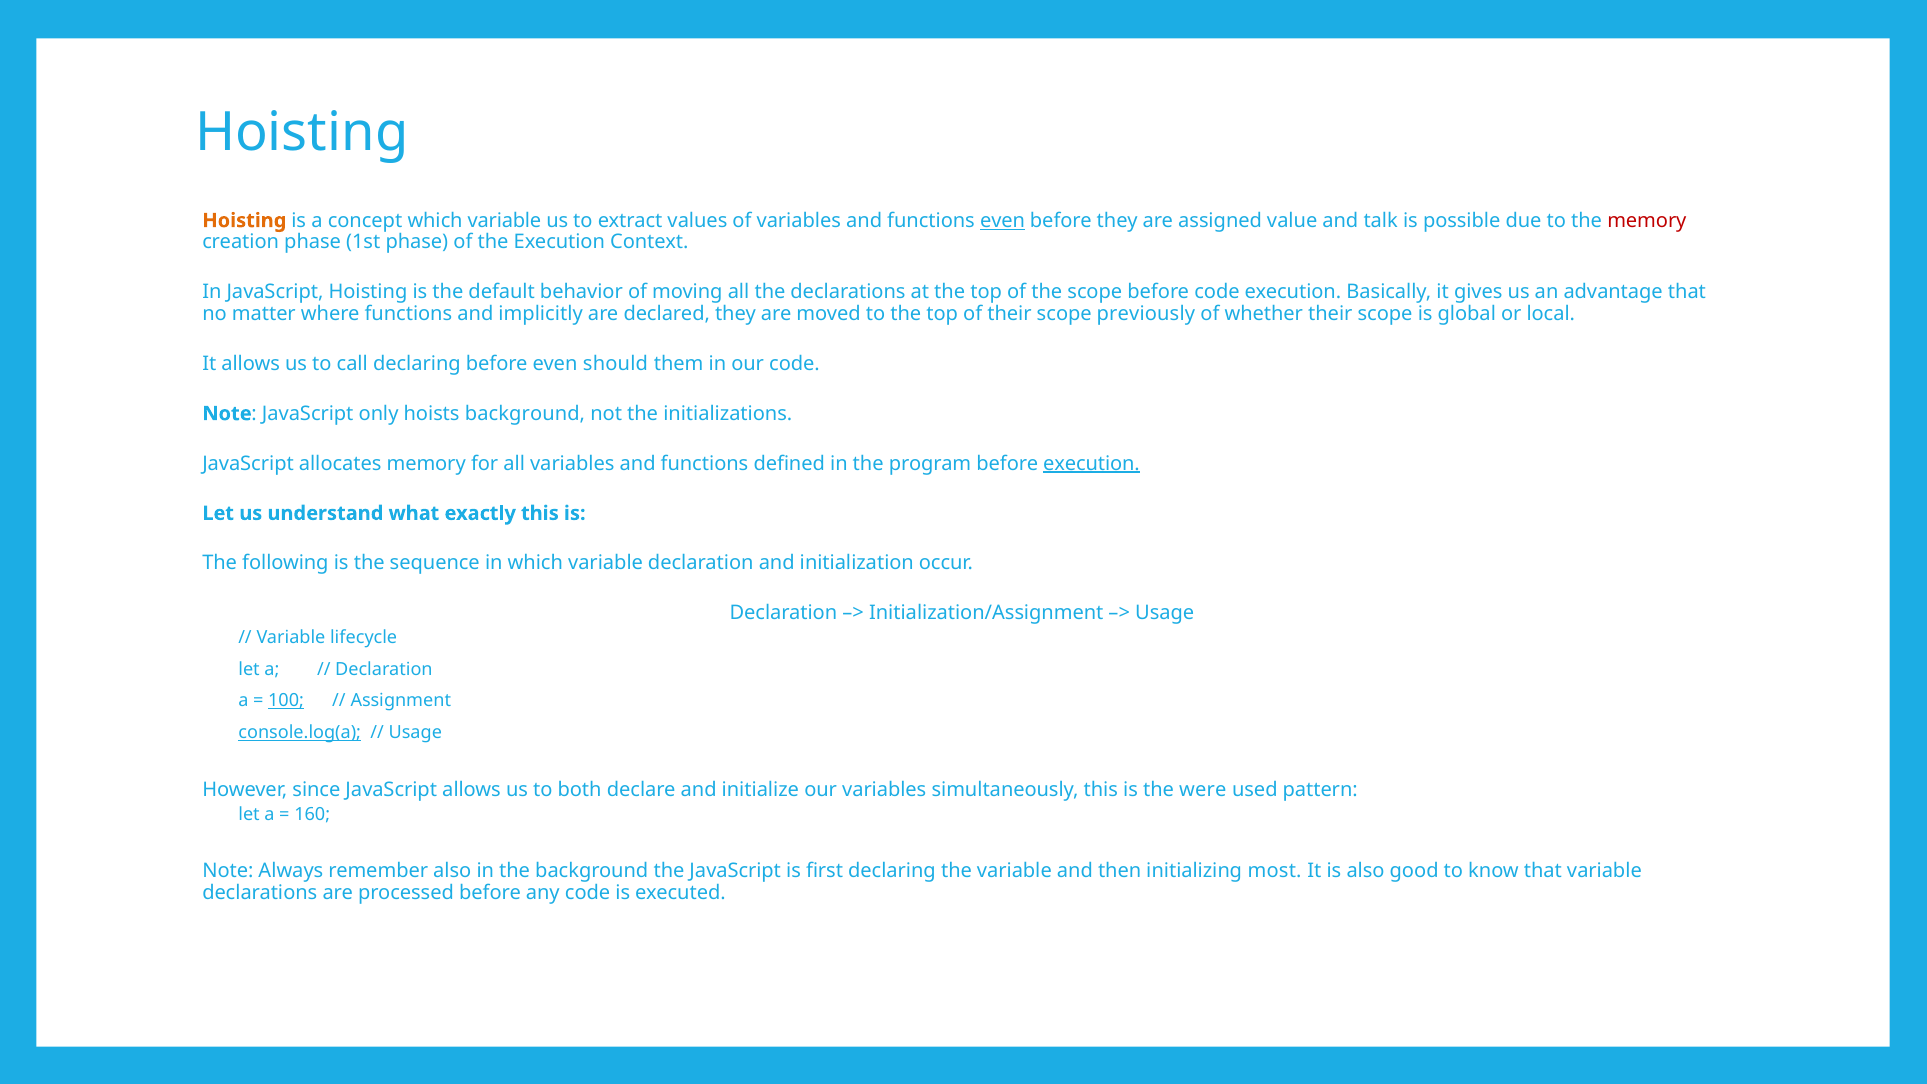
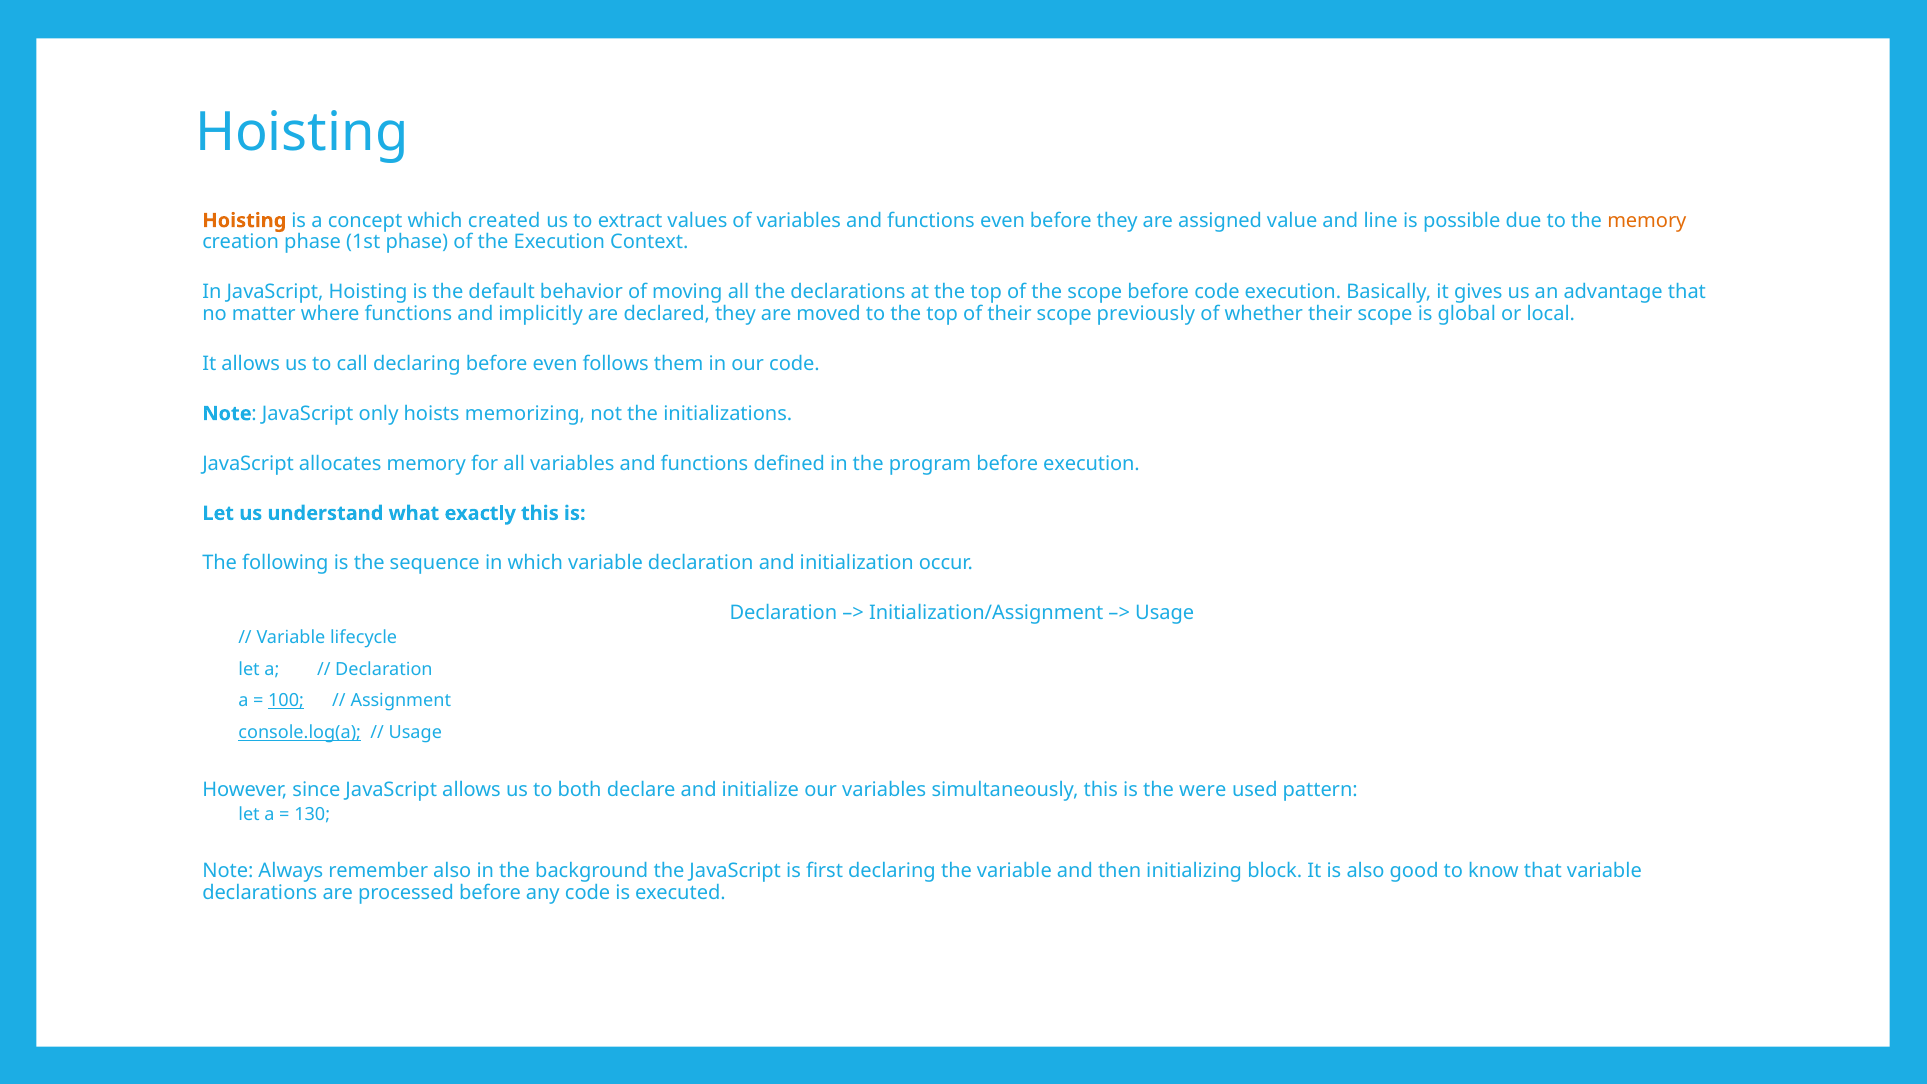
concept which variable: variable -> created (504, 221)
even underline: present -> none (1002, 221)
talk: talk -> line (1381, 221)
memory colour: red -> orange (1647, 221)
should: should -> follows (616, 364)
hoists background: background -> memorizing (525, 414)
execution underline: present -> none (1092, 463)
160: 160 -> 130 (312, 814)
most: most -> block (1275, 871)
